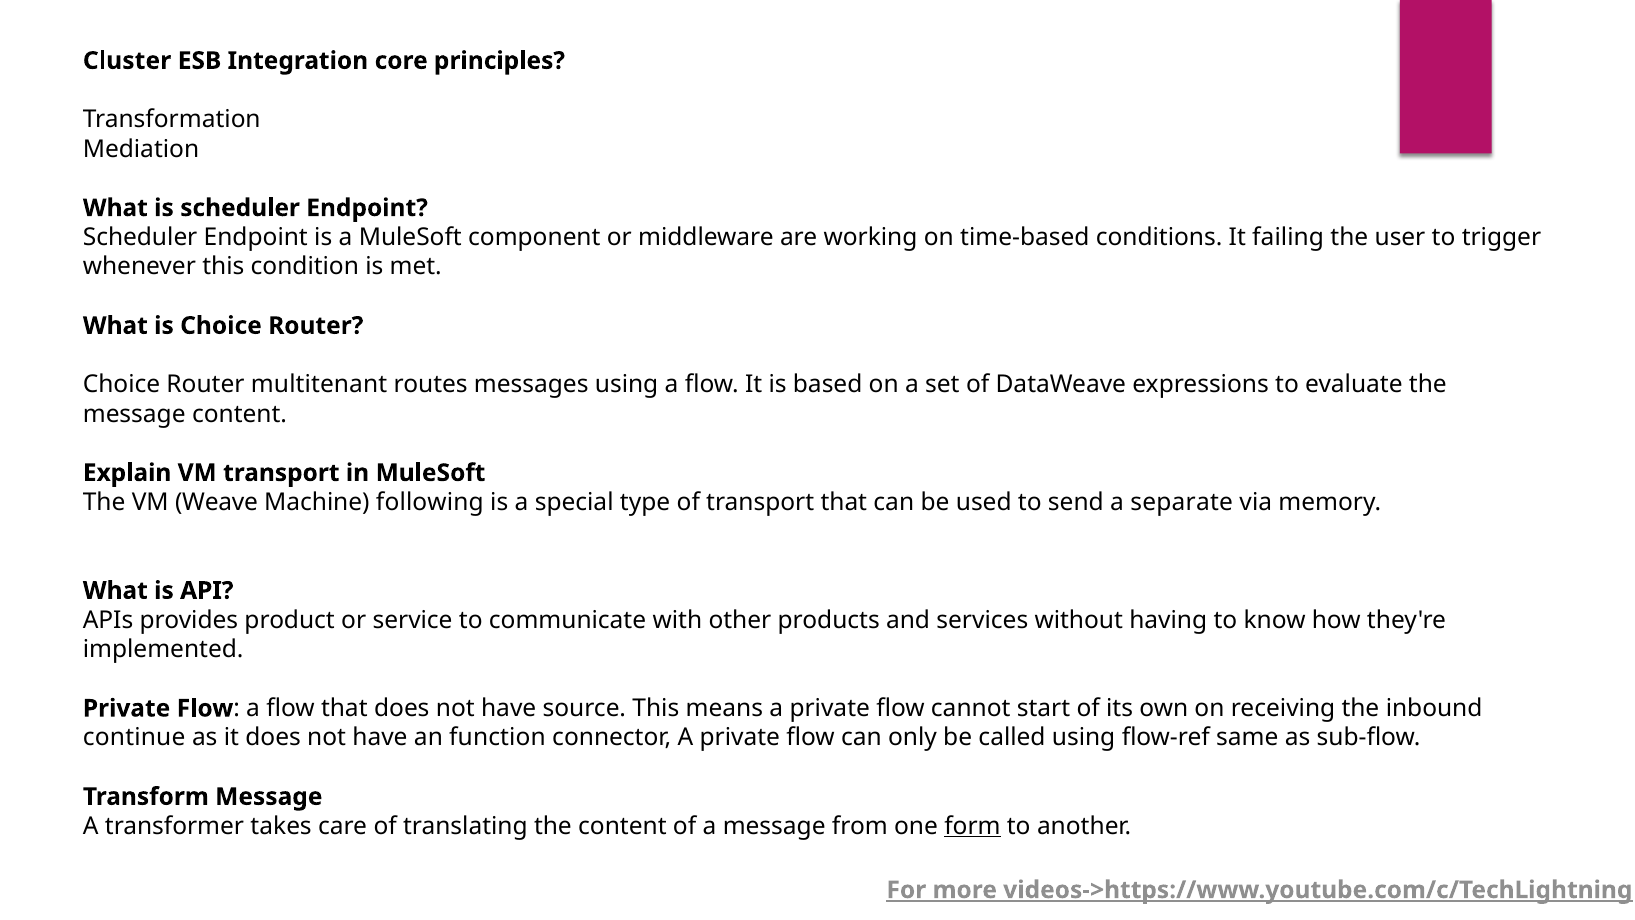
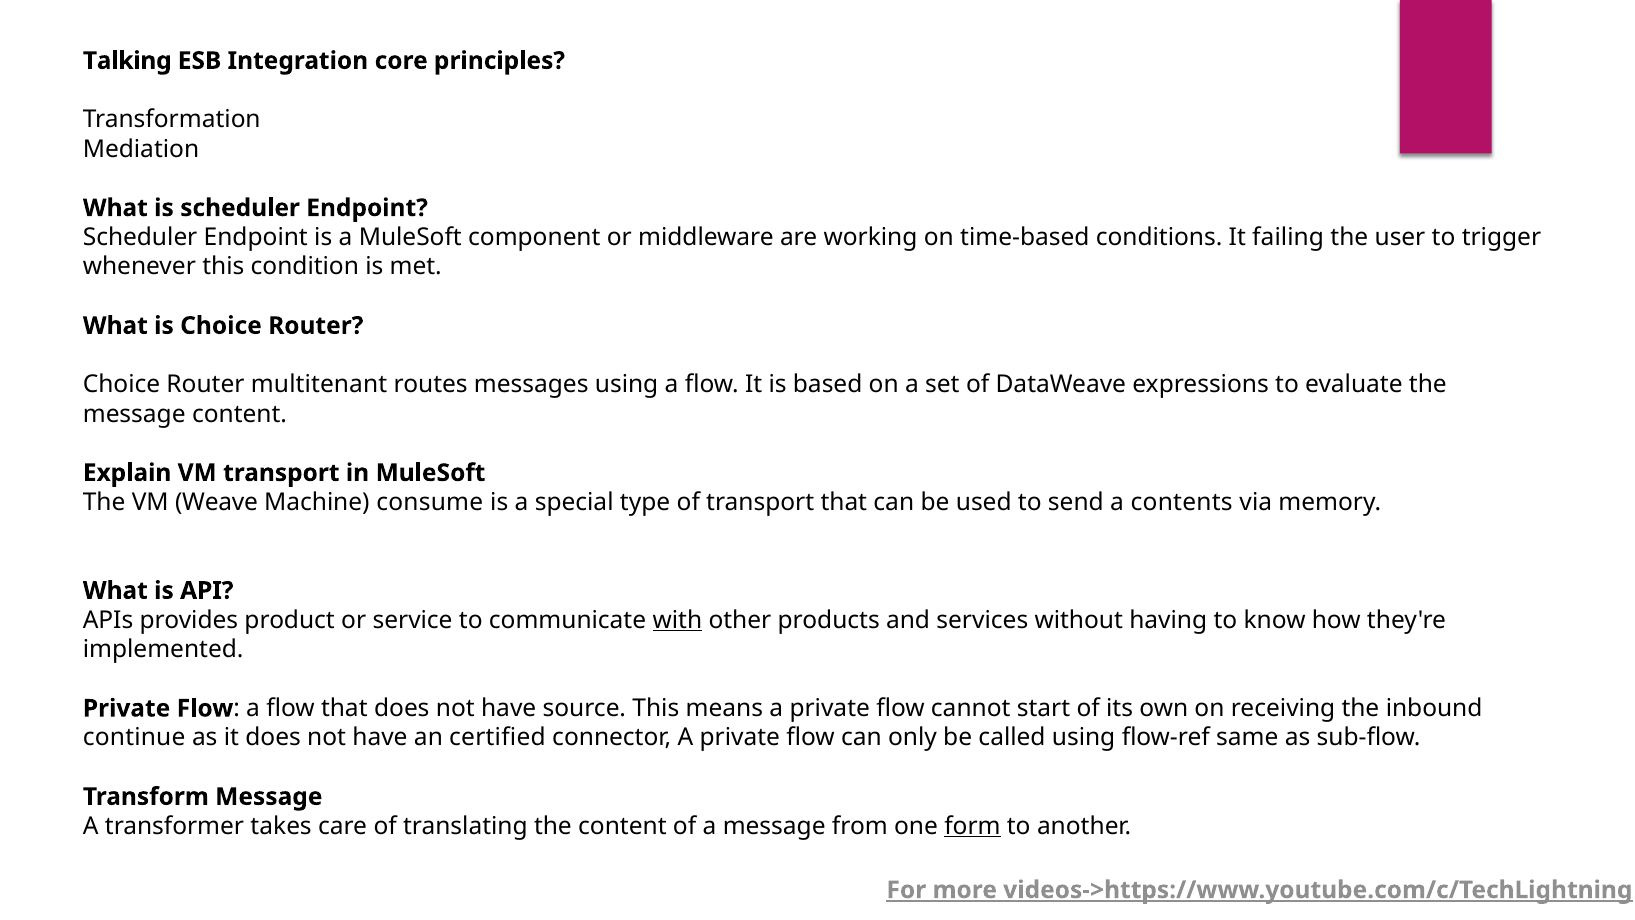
Cluster: Cluster -> Talking (127, 61)
following: following -> consume (430, 502)
separate: separate -> contents (1182, 502)
with underline: none -> present (677, 620)
function: function -> certified (497, 738)
